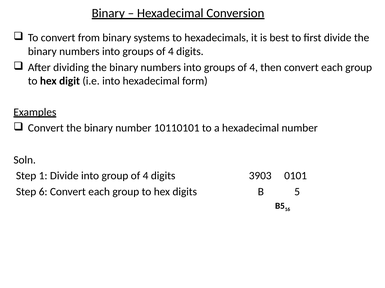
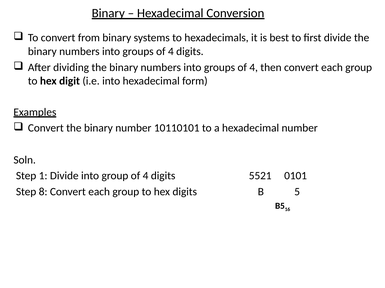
3903: 3903 -> 5521 (260, 176)
6: 6 -> 8 (43, 192)
